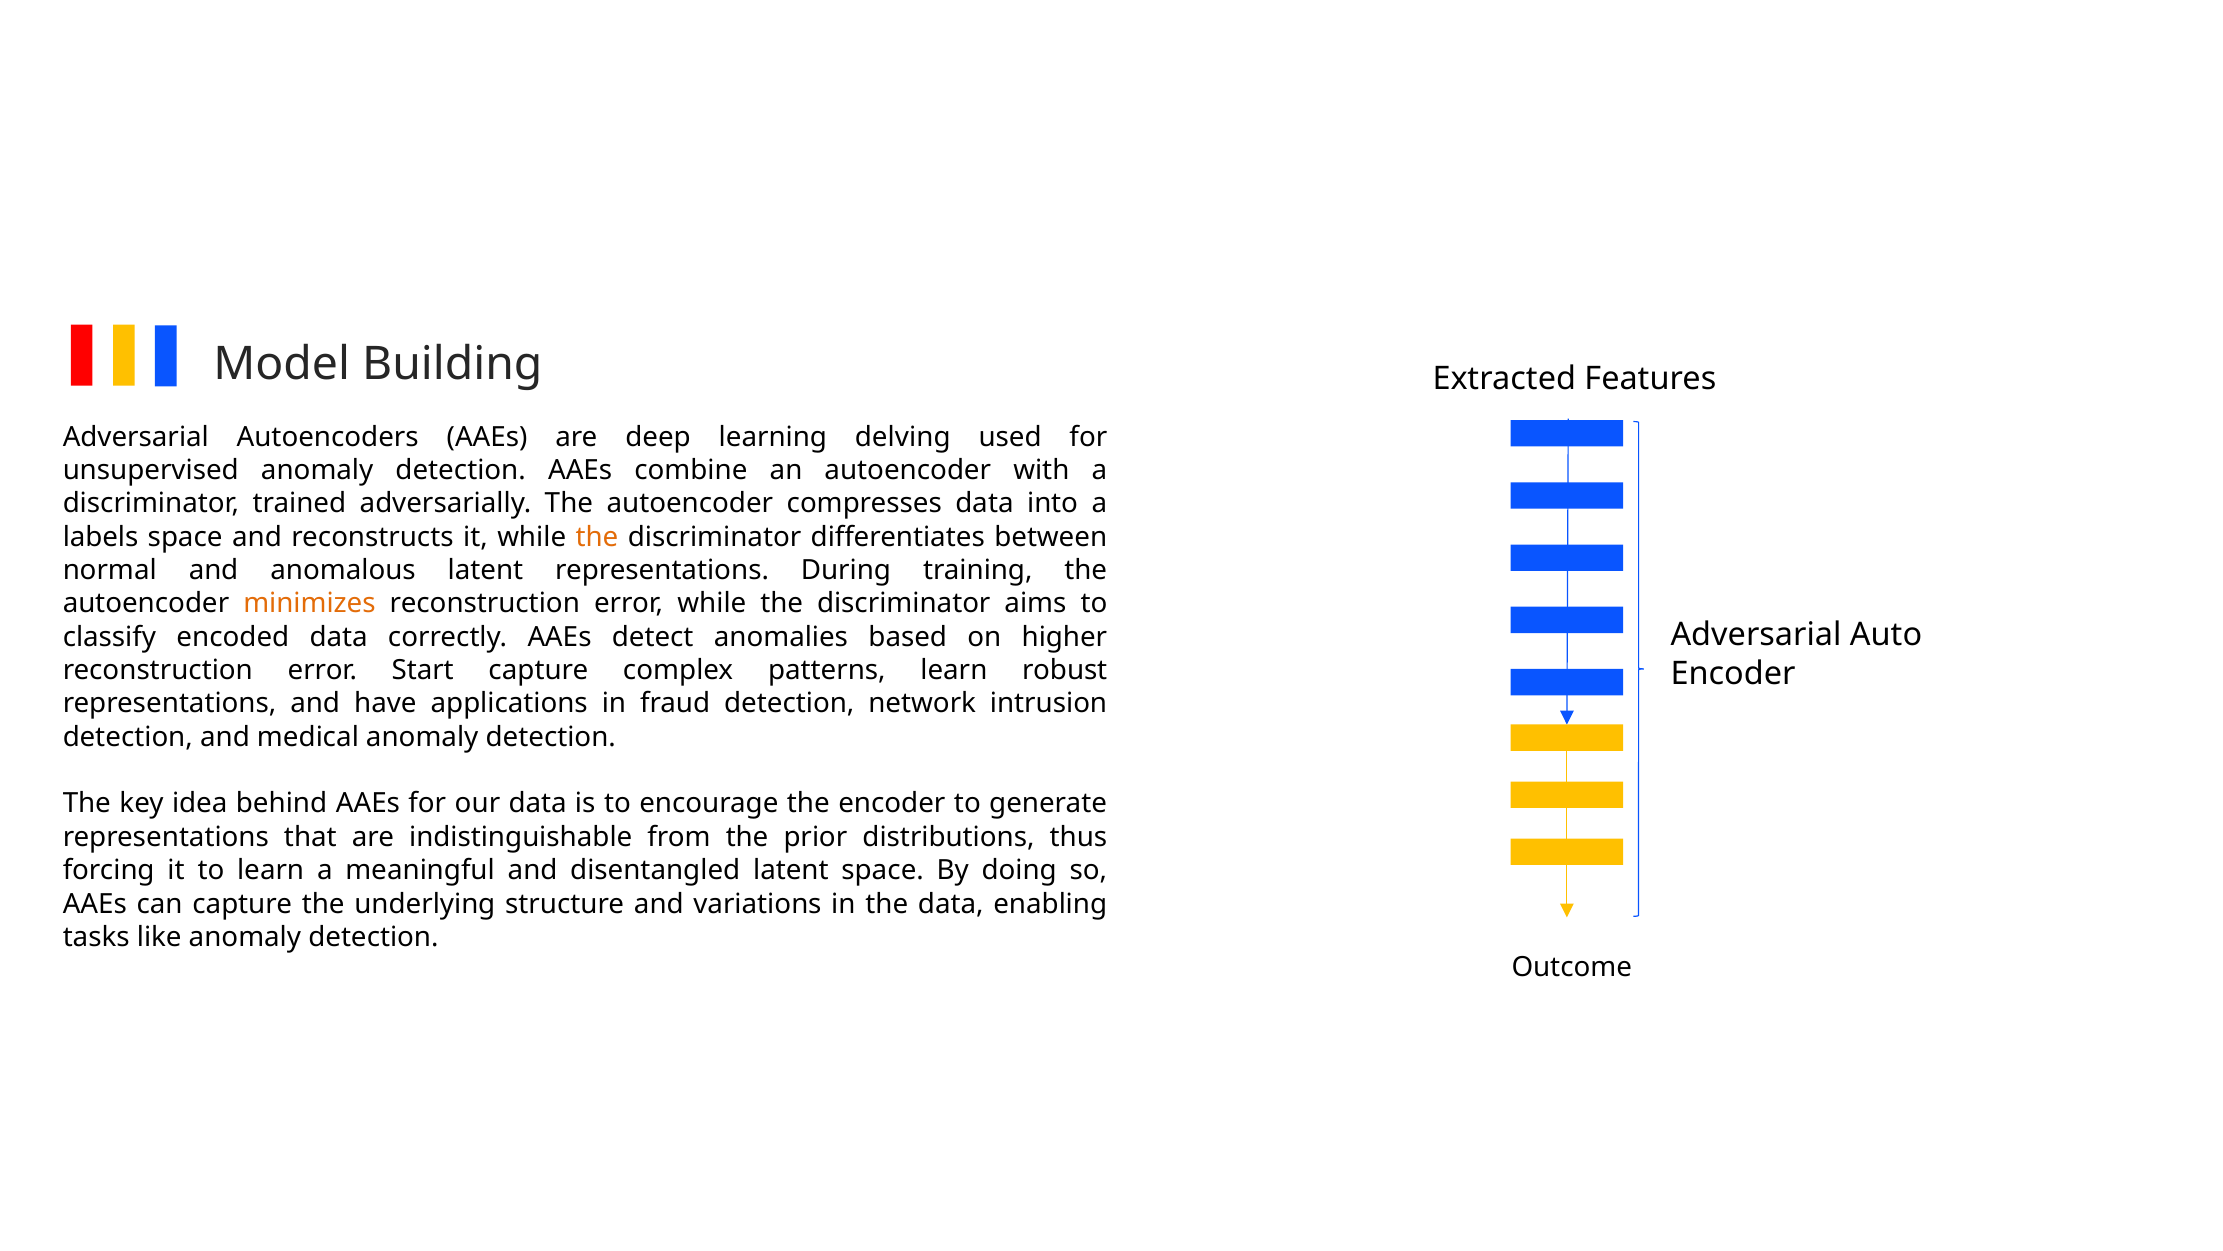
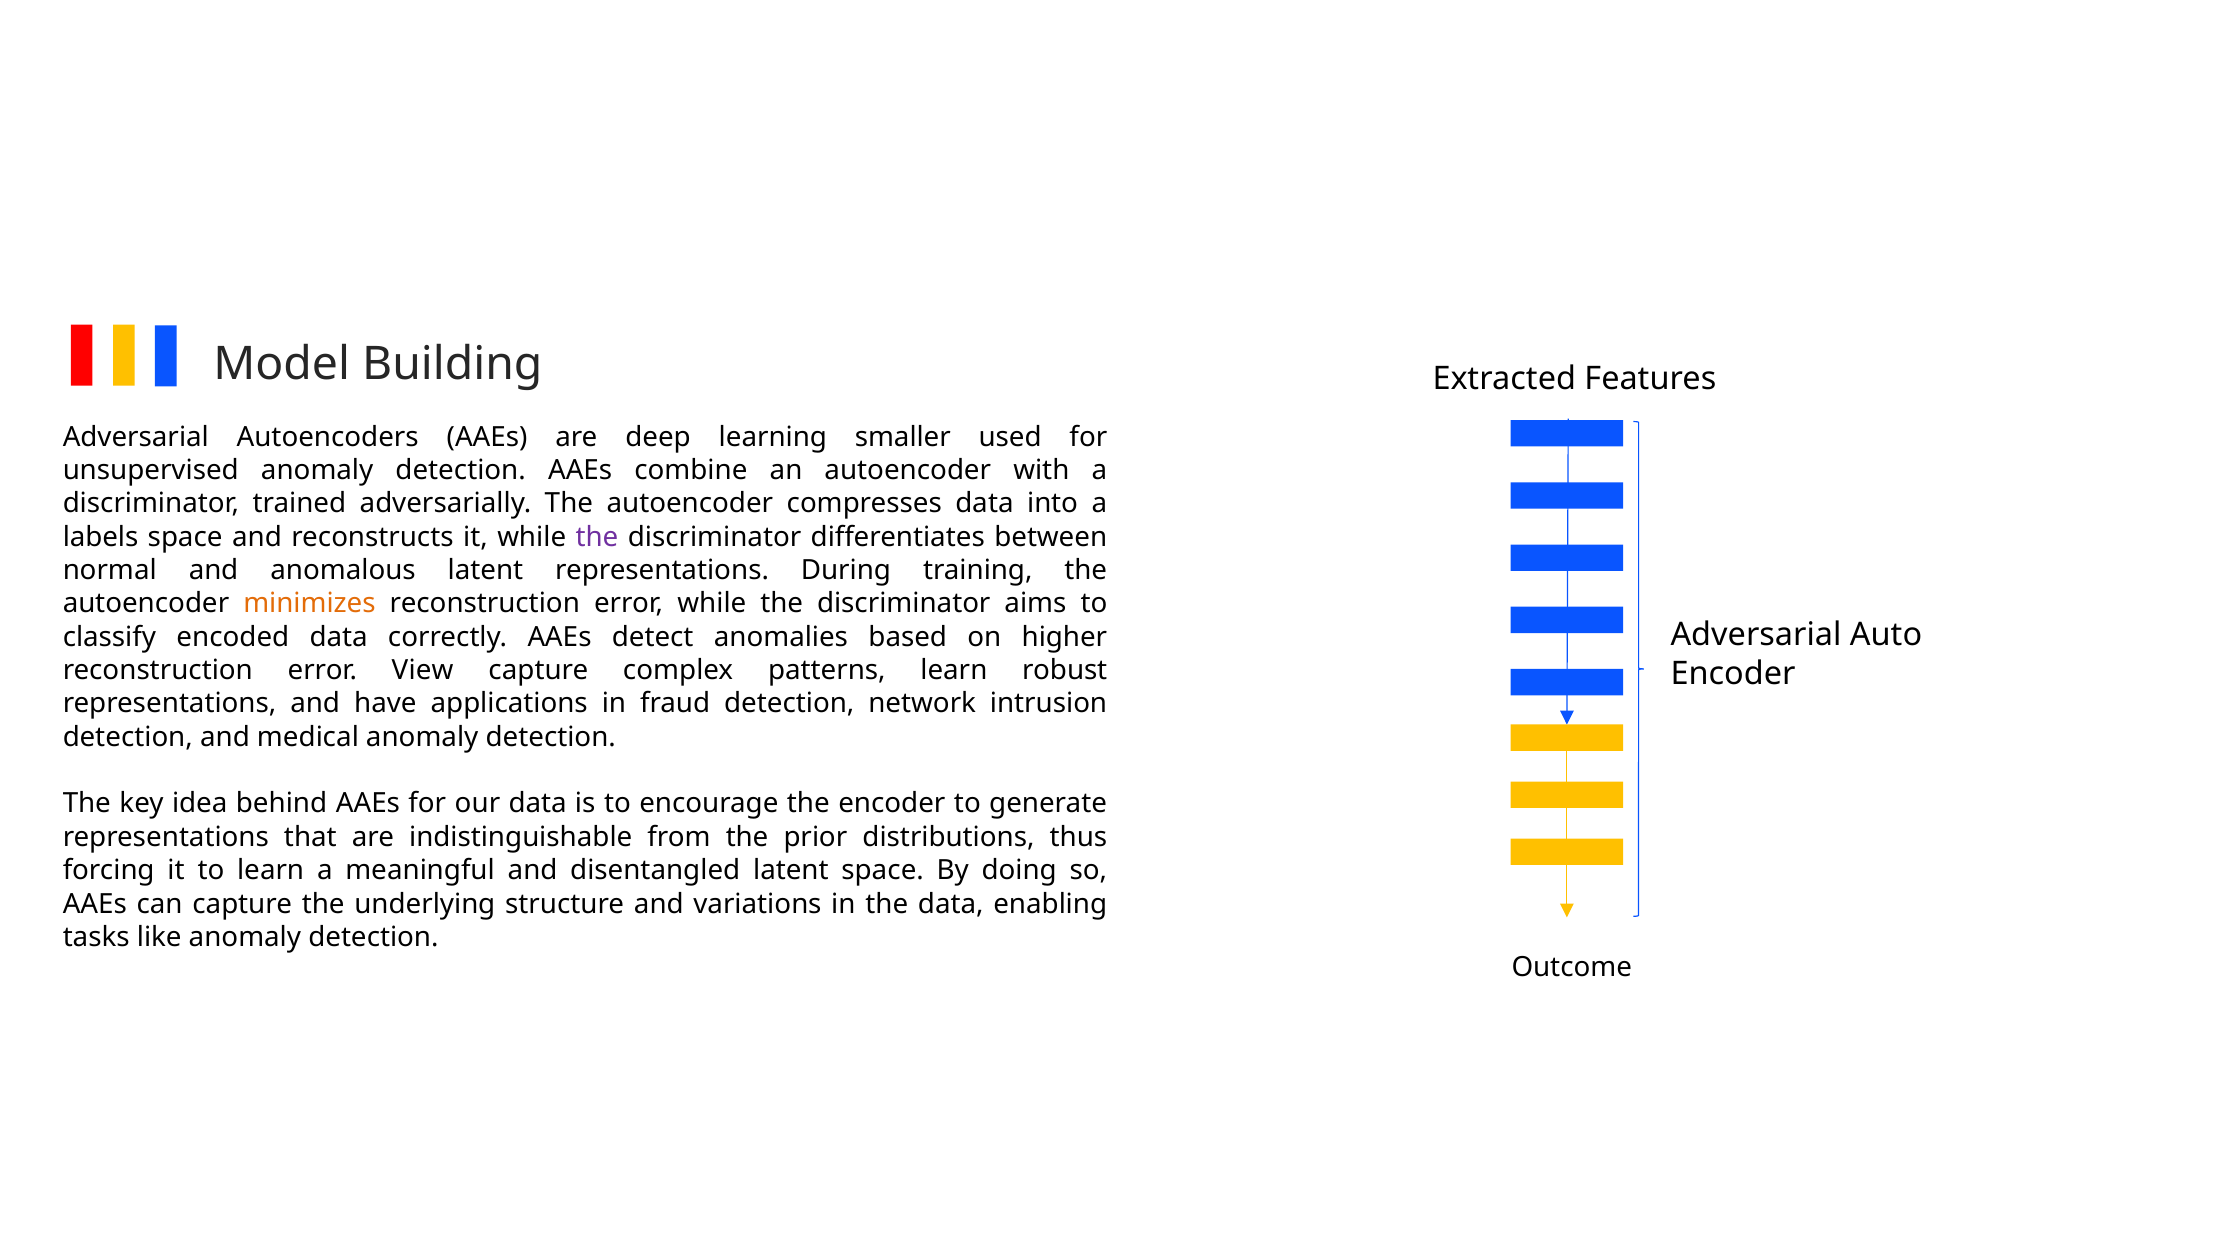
delving: delving -> smaller (903, 437)
the colour: orange -> purple (597, 537)
Start: Start -> View (423, 670)
